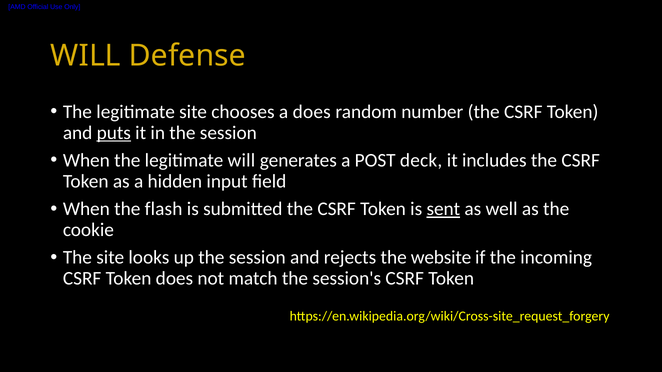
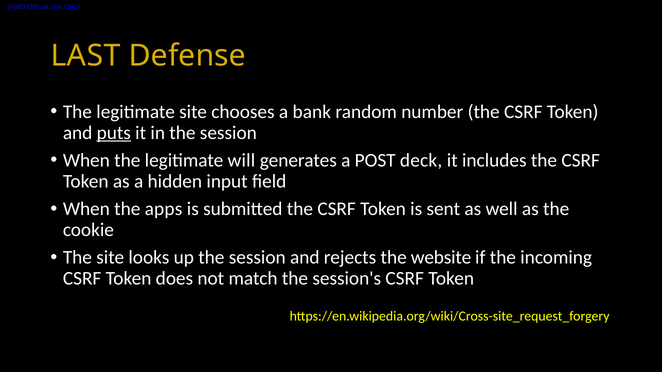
WILL: WILL -> LAST (86, 56)
a does: does -> bank (312, 112)
flash: flash -> apps (164, 209)
sent underline: present -> none (443, 209)
